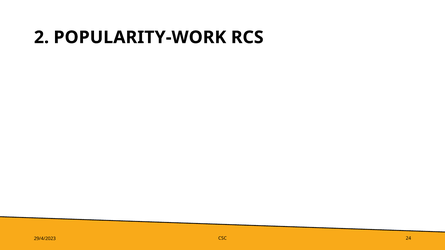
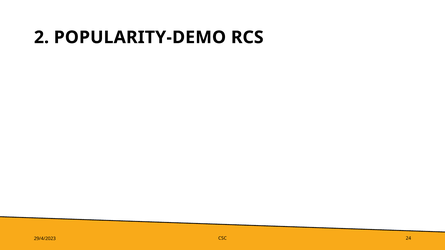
POPULARITY-WORK: POPULARITY-WORK -> POPULARITY-DEMO (140, 37)
